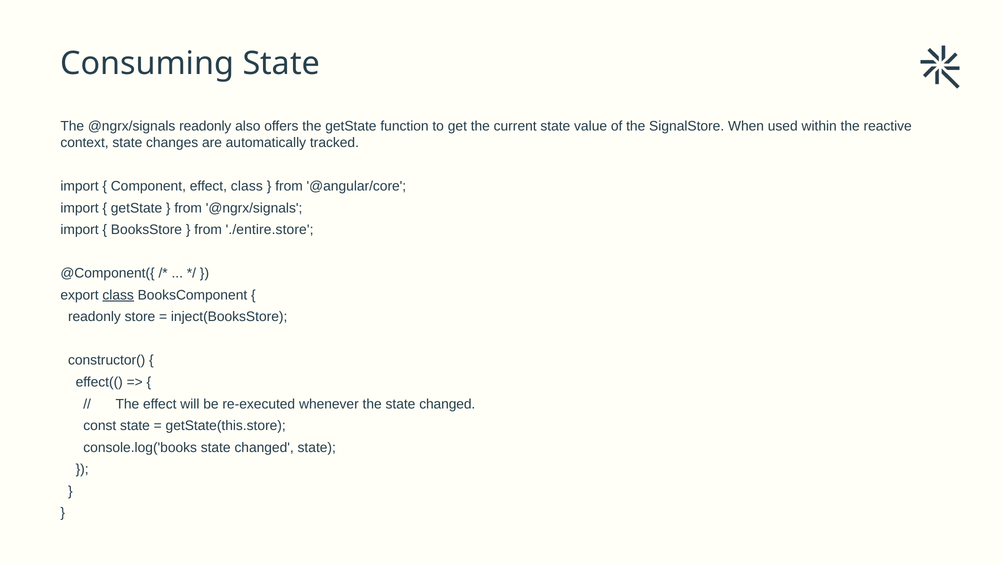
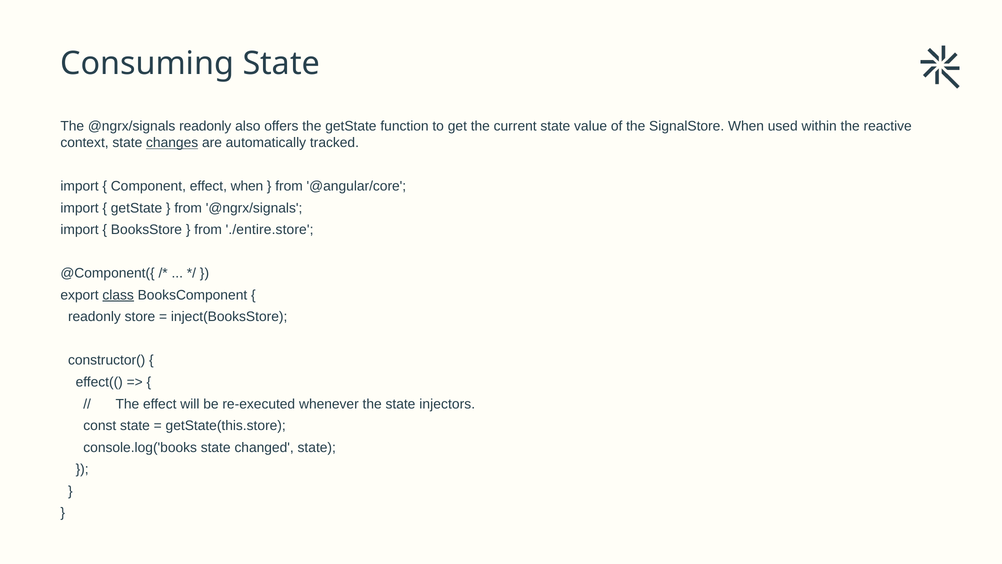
changes underline: none -> present (172, 143)
effect class: class -> when (247, 186)
the state changed: changed -> injectors (447, 404)
